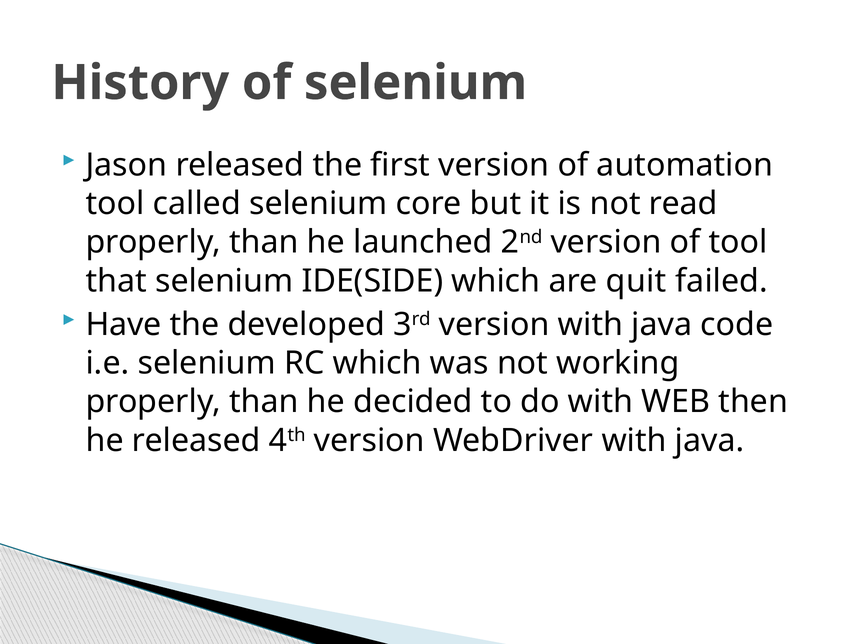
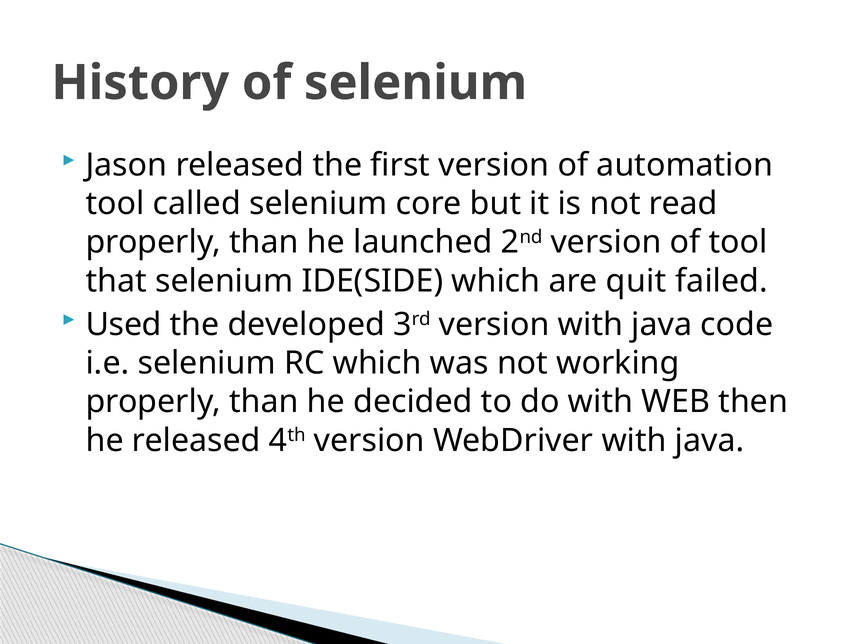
Have: Have -> Used (124, 324)
